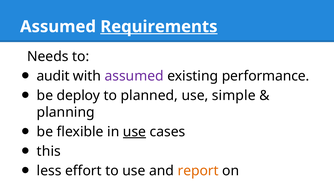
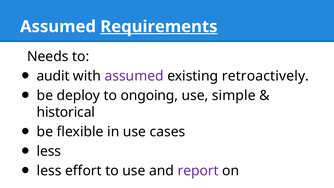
performance: performance -> retroactively (265, 76)
planned: planned -> ongoing (149, 95)
planning: planning -> historical (66, 112)
use underline: present -> none (135, 132)
this: this -> less (49, 151)
report colour: orange -> purple (198, 171)
